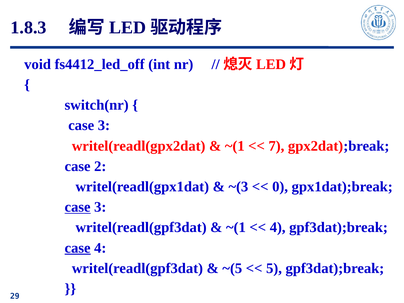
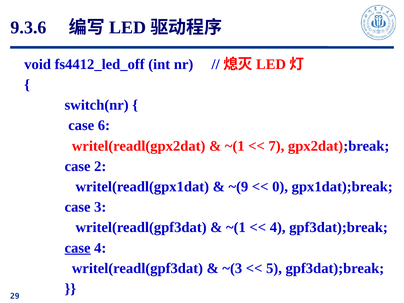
1.8.3: 1.8.3 -> 9.3.6 (29, 28)
3: 3 -> 6 (104, 125)
~(3: ~(3 -> ~(9 (238, 187)
case underline: present -> none (78, 207)
~(5: ~(5 -> ~(3 (232, 268)
